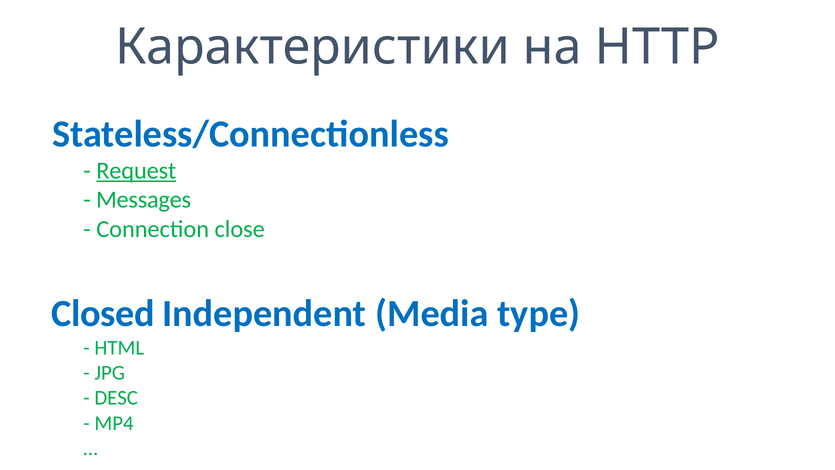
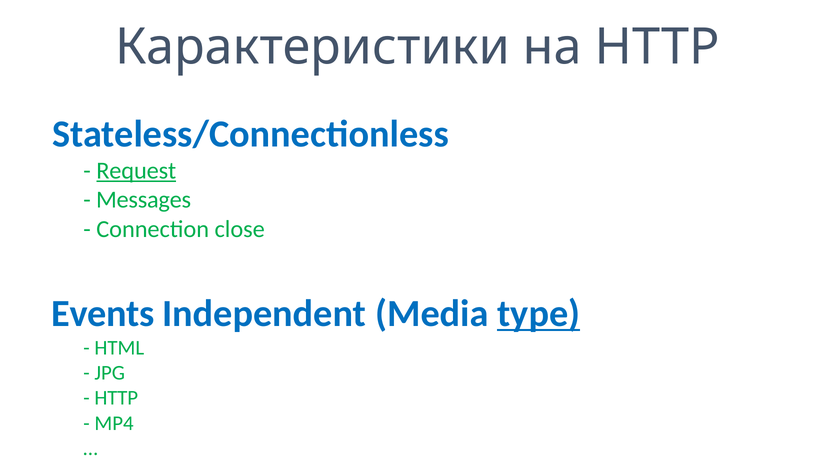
Closed: Closed -> Events (103, 313)
type underline: none -> present (539, 313)
DESC: DESC -> HTTP (116, 398)
